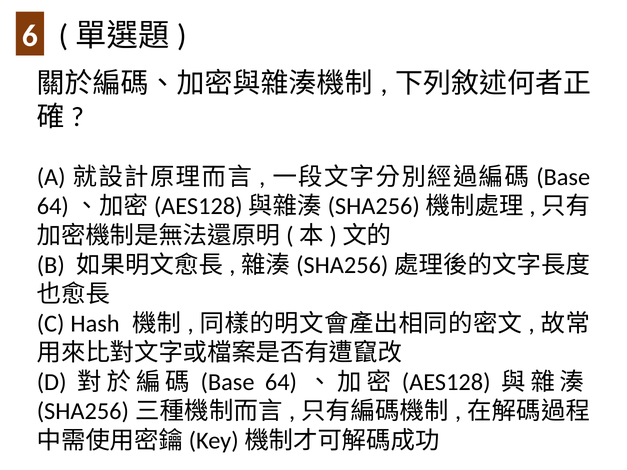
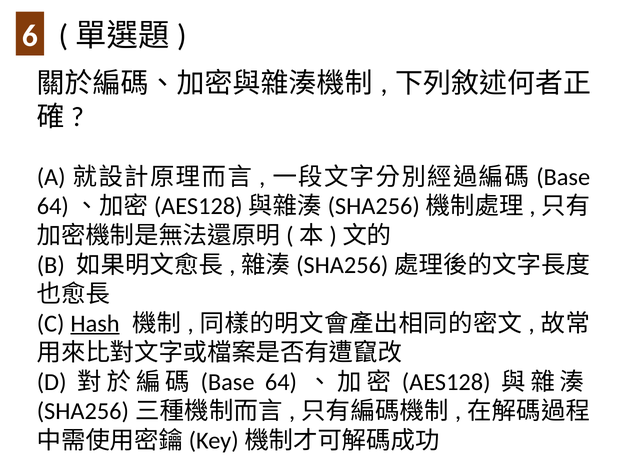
Hash underline: none -> present (95, 324)
